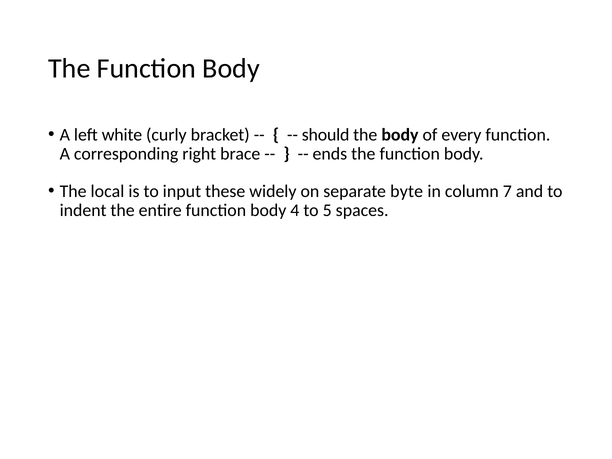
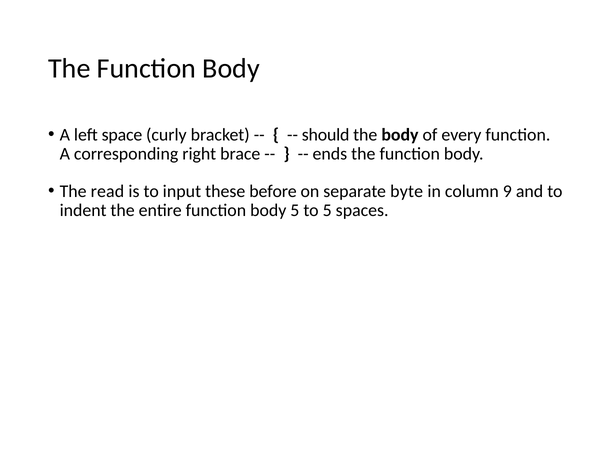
white: white -> space (122, 135)
local: local -> read (107, 191)
widely: widely -> before (273, 191)
7: 7 -> 9 (507, 191)
body 4: 4 -> 5 (295, 210)
